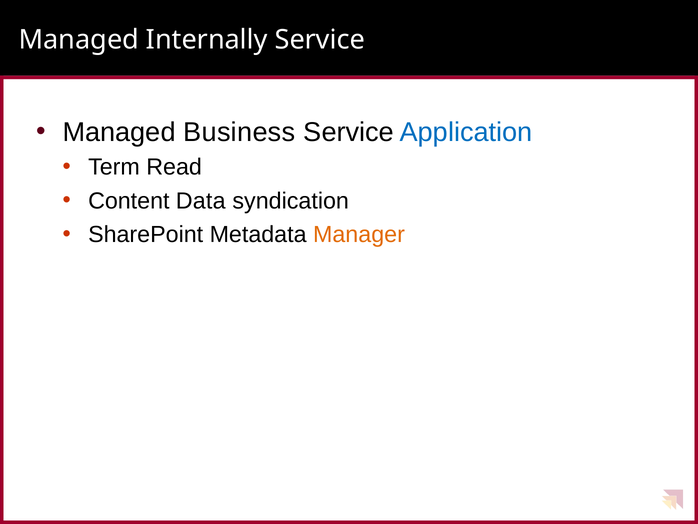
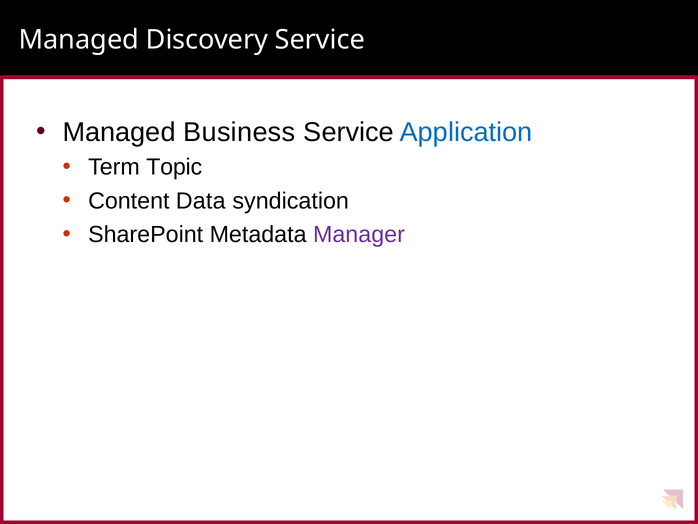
Internally: Internally -> Discovery (207, 40)
Read: Read -> Topic (174, 167)
Manager colour: orange -> purple (359, 234)
